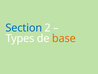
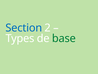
base colour: orange -> green (64, 38)
